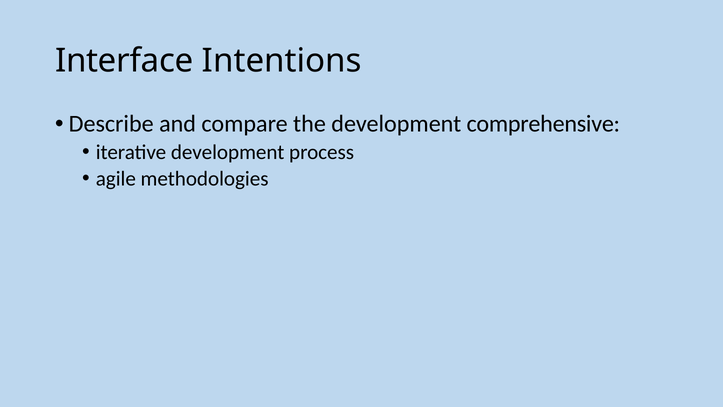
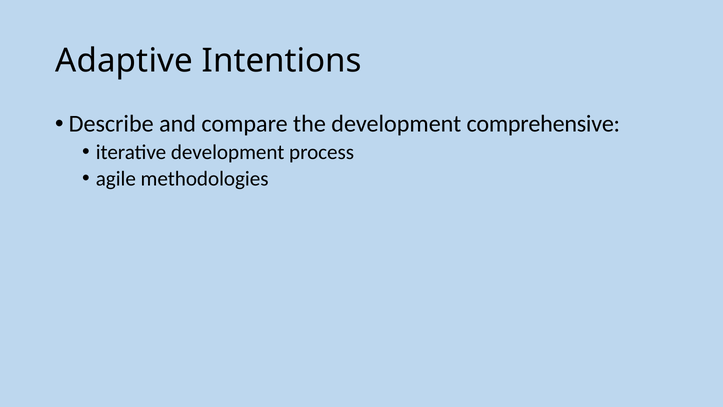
Interface: Interface -> Adaptive (124, 61)
